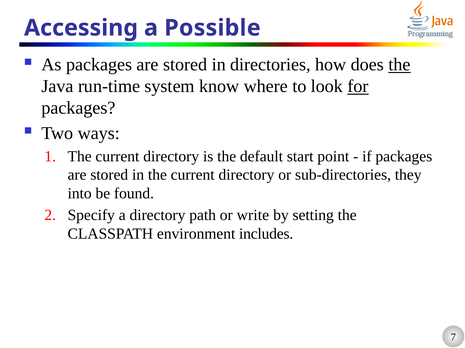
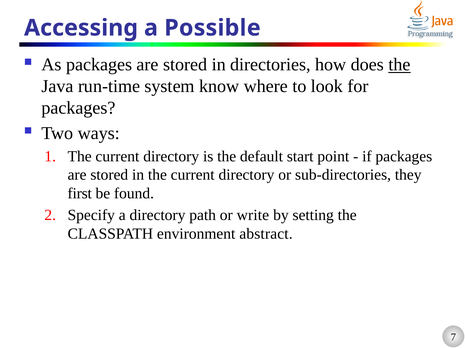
for underline: present -> none (358, 87)
into: into -> first (80, 194)
includes: includes -> abstract (266, 234)
